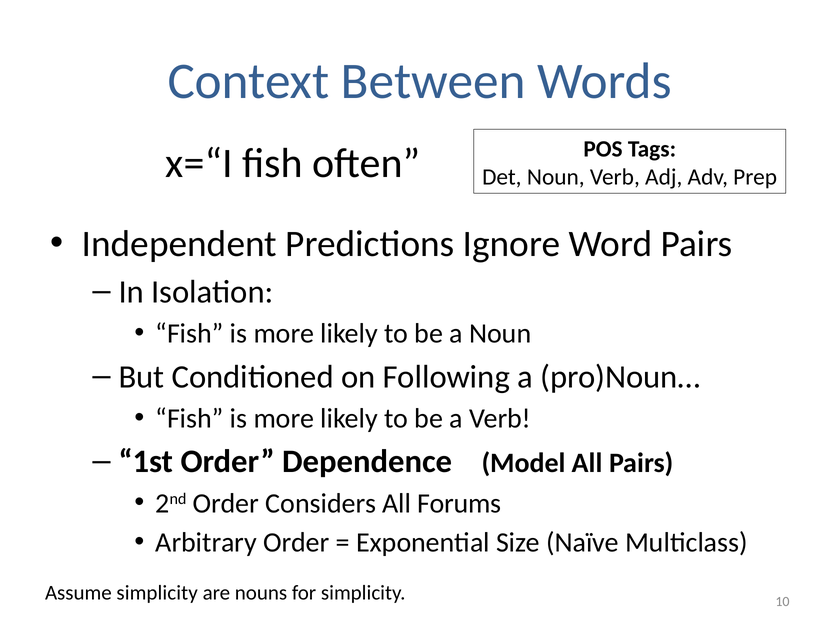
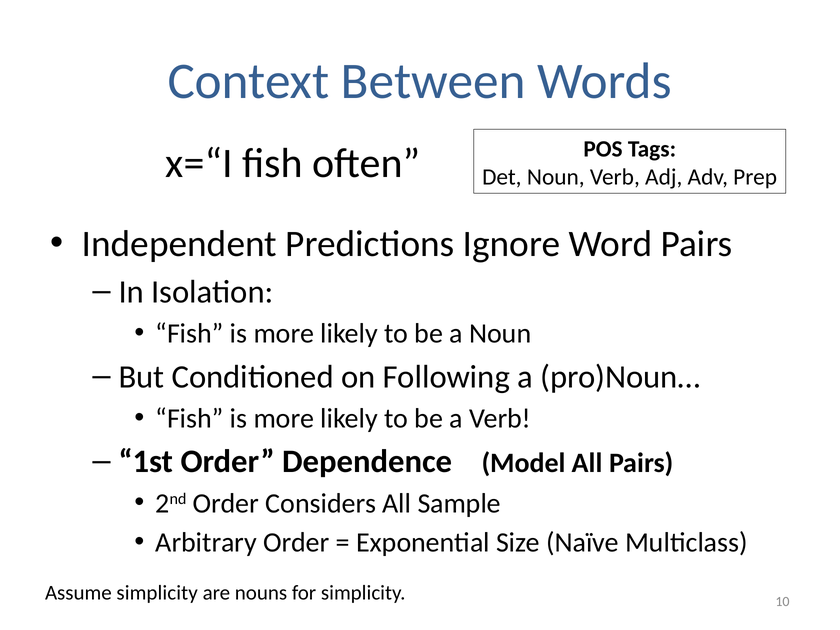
Forums: Forums -> Sample (459, 503)
